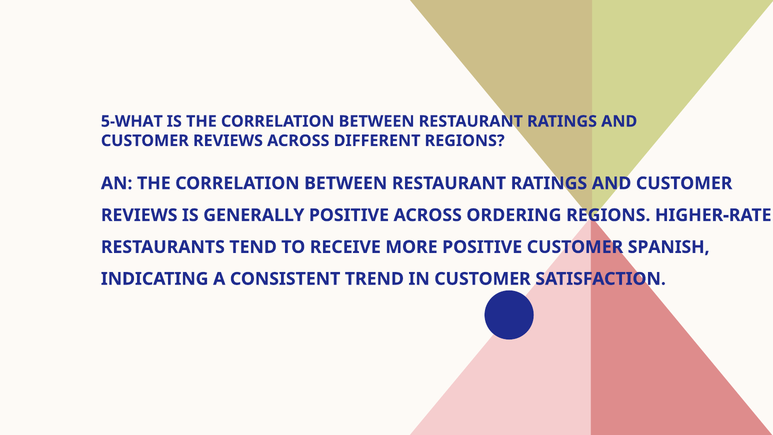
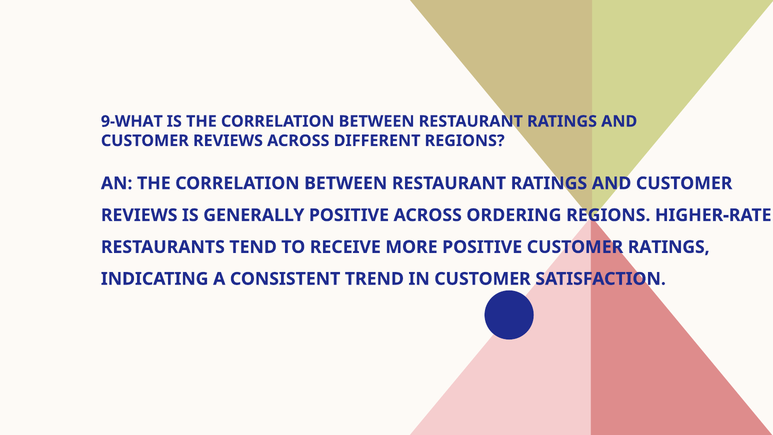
5-WHAT: 5-WHAT -> 9-WHAT (132, 121)
CUSTOMER SPANISH: SPANISH -> RATINGS (669, 247)
